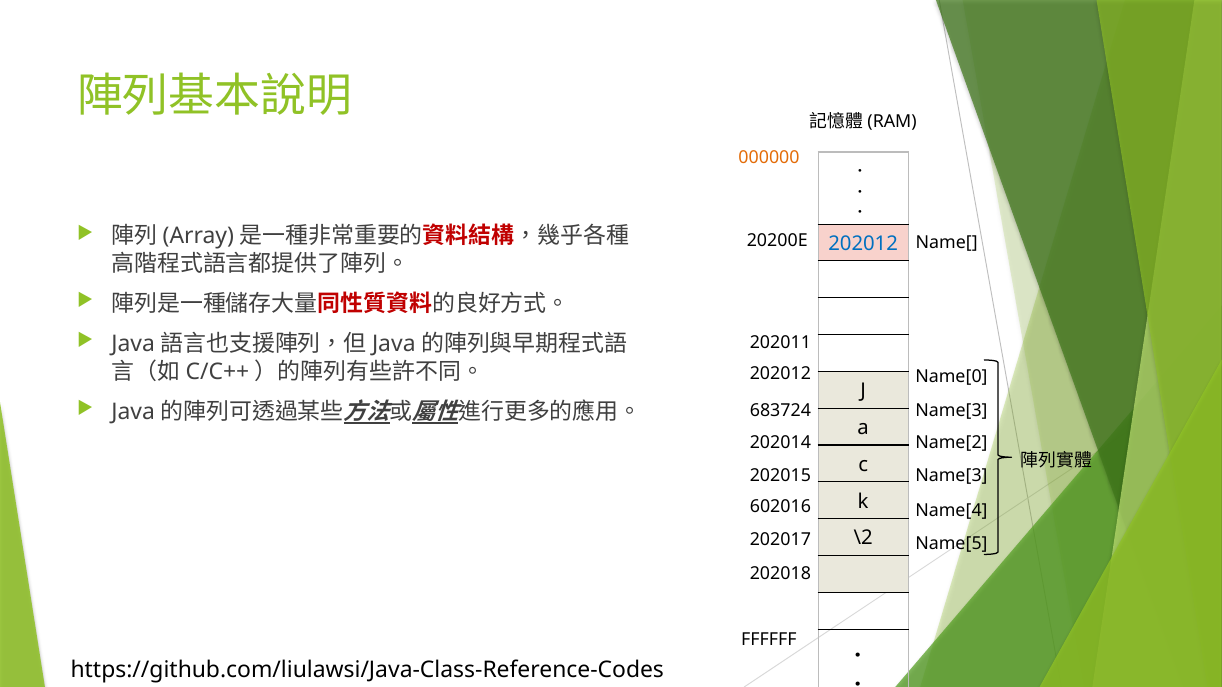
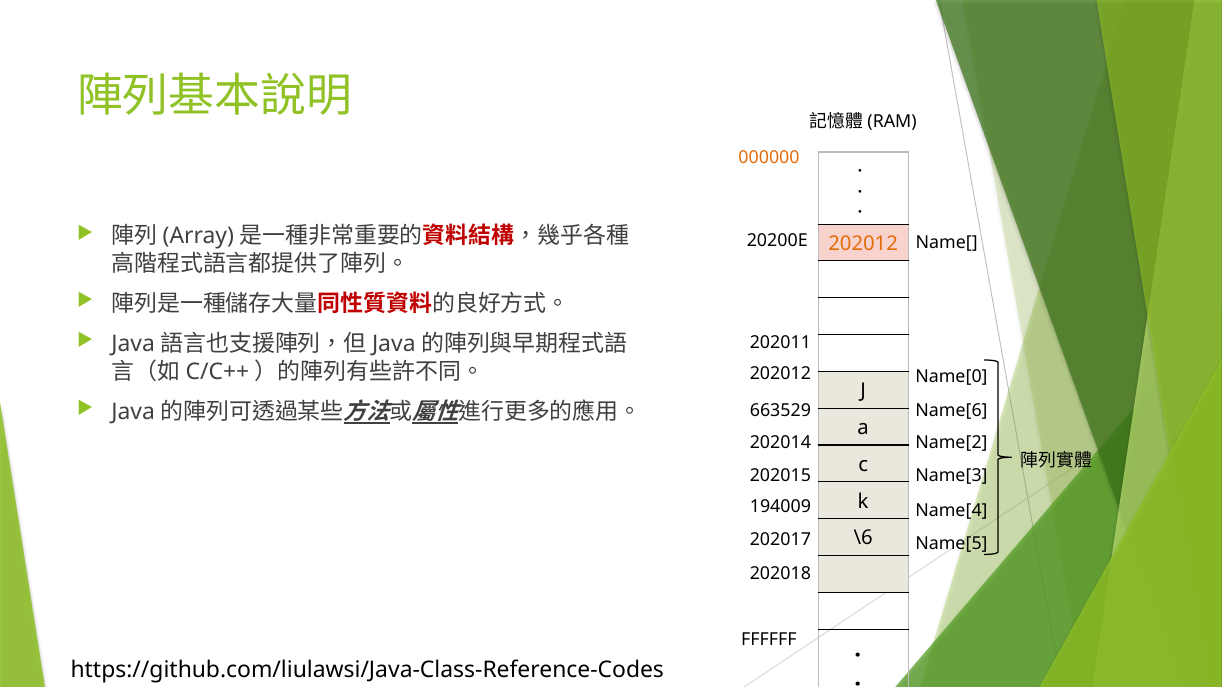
202012 colour: blue -> orange (863, 244)
683724: 683724 -> 663529 (780, 411)
Name[3: Name[3 -> Name[6 (951, 411)
602016: 602016 -> 194009 (780, 507)
\2: \2 -> \6 (863, 538)
